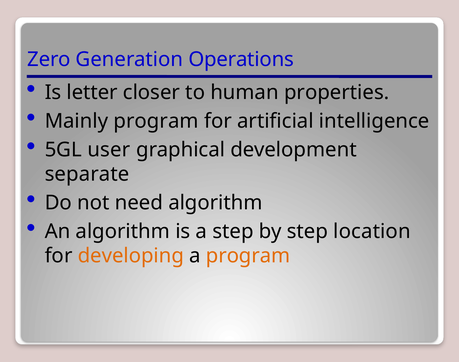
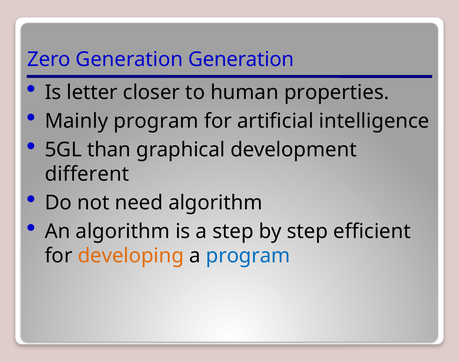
Generation Operations: Operations -> Generation (241, 59)
user: user -> than (109, 149)
separate: separate -> different (87, 174)
location: location -> efficient (372, 231)
program colour: orange -> blue (248, 255)
